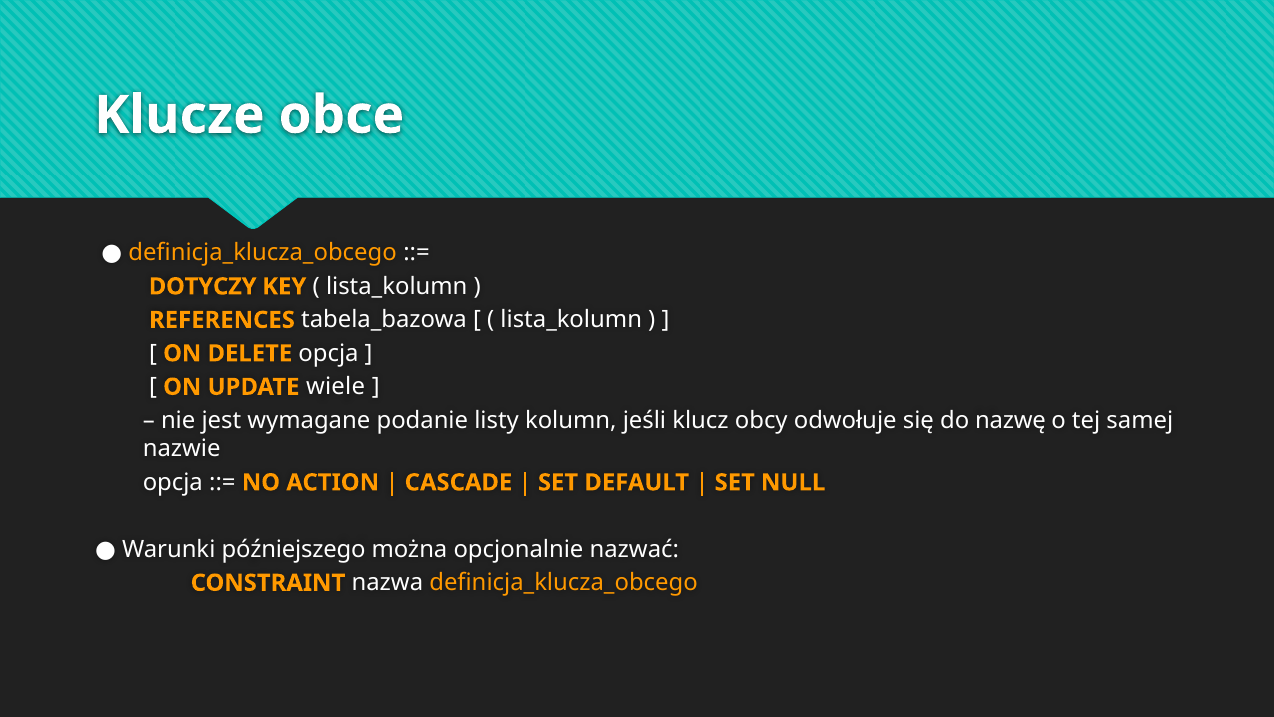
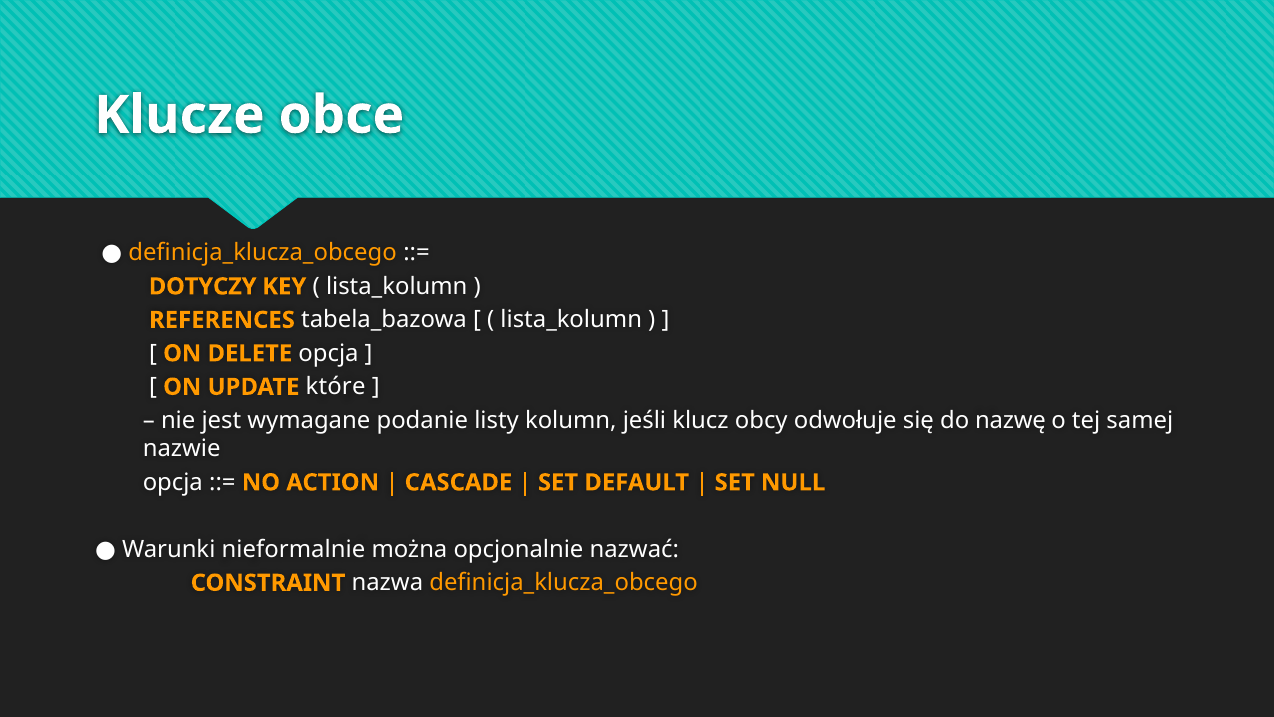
wiele: wiele -> które (336, 387)
późniejszego: późniejszego -> nieformalnie (293, 549)
